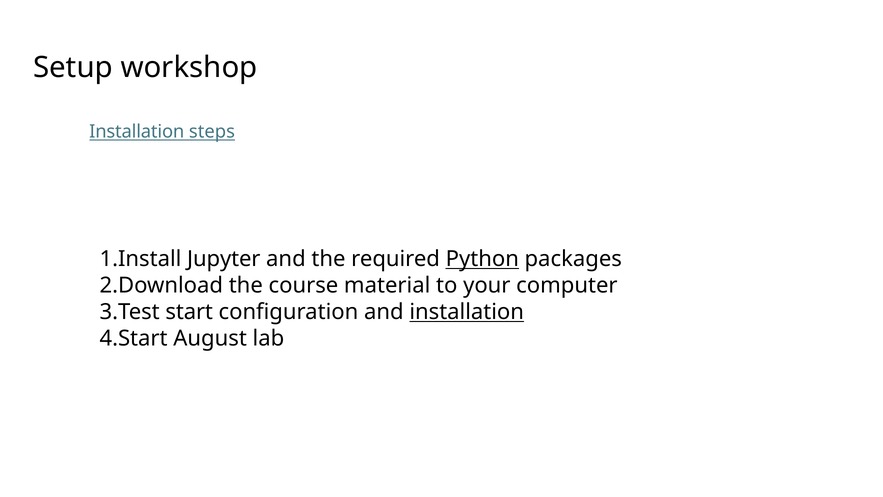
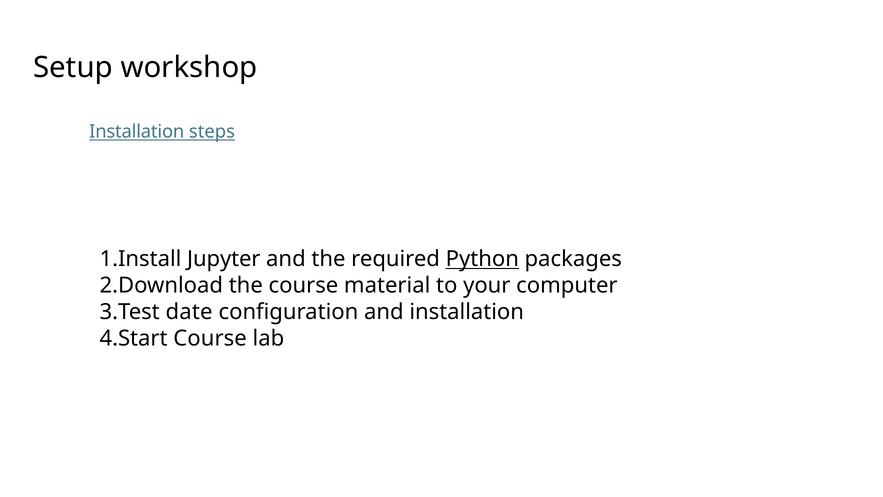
start: start -> date (189, 312)
installation underline: present -> none (467, 312)
August: August -> Course (210, 338)
